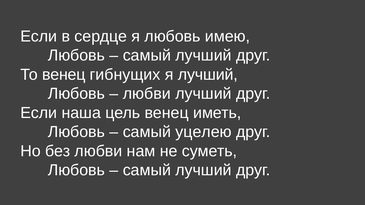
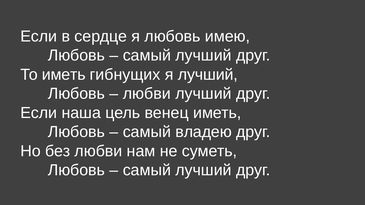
То венец: венец -> иметь (64, 75)
уцелею: уцелею -> владею (204, 132)
